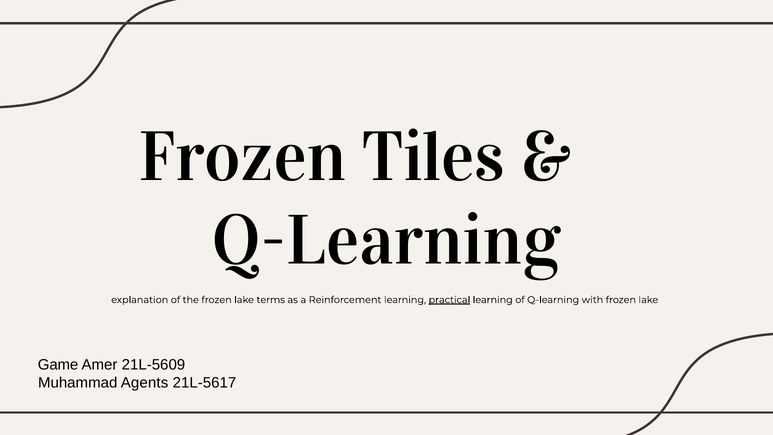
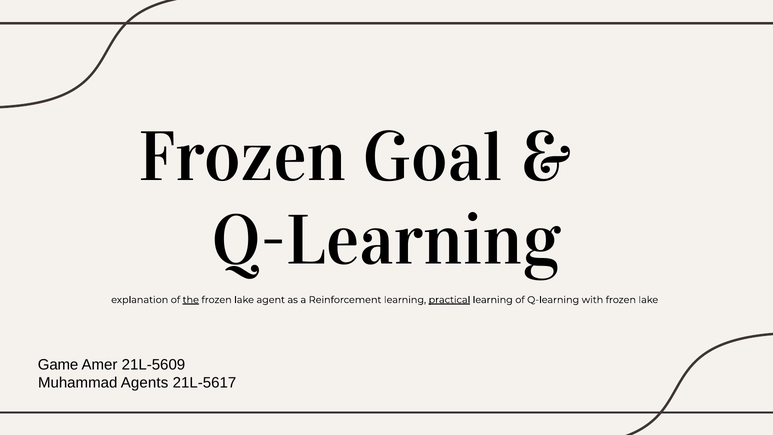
Tiles: Tiles -> Goal (433, 157)
the underline: none -> present (191, 300)
terms: terms -> agent (271, 300)
